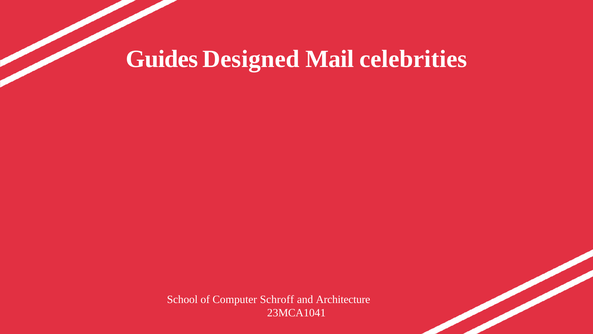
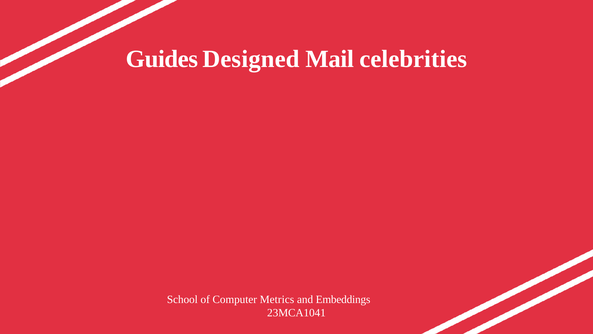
Schroff: Schroff -> Metrics (277, 299)
Architecture: Architecture -> Embeddings (343, 299)
